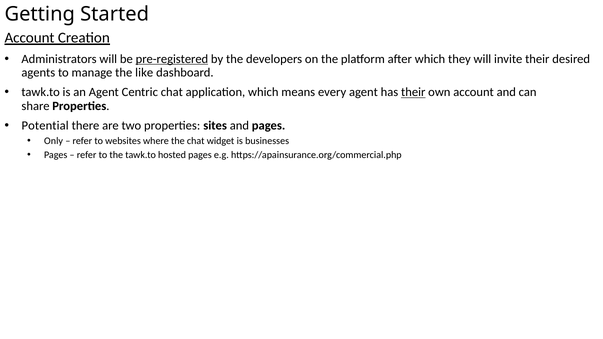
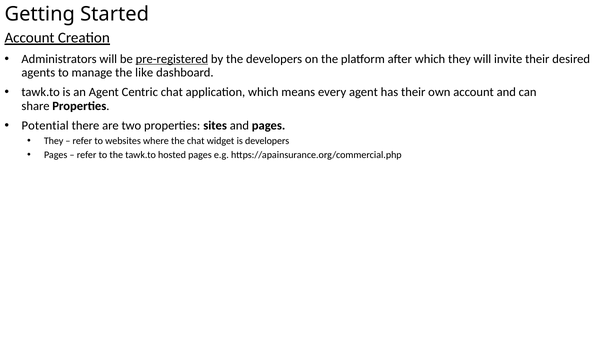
their underline: present -> none (413, 92)
Only: Only -> They (54, 141)
is businesses: businesses -> developers (267, 141)
